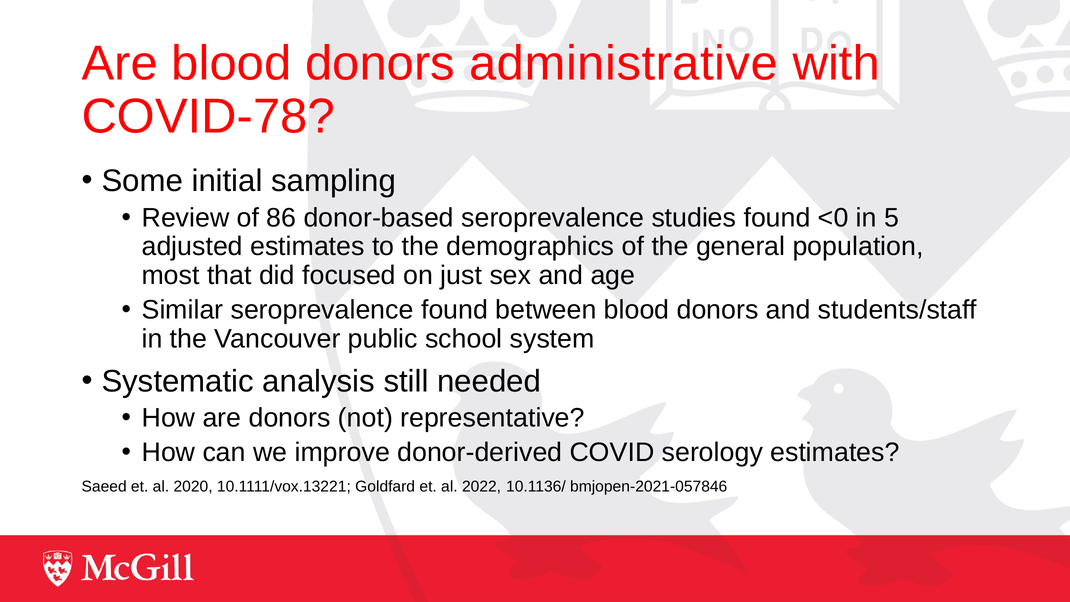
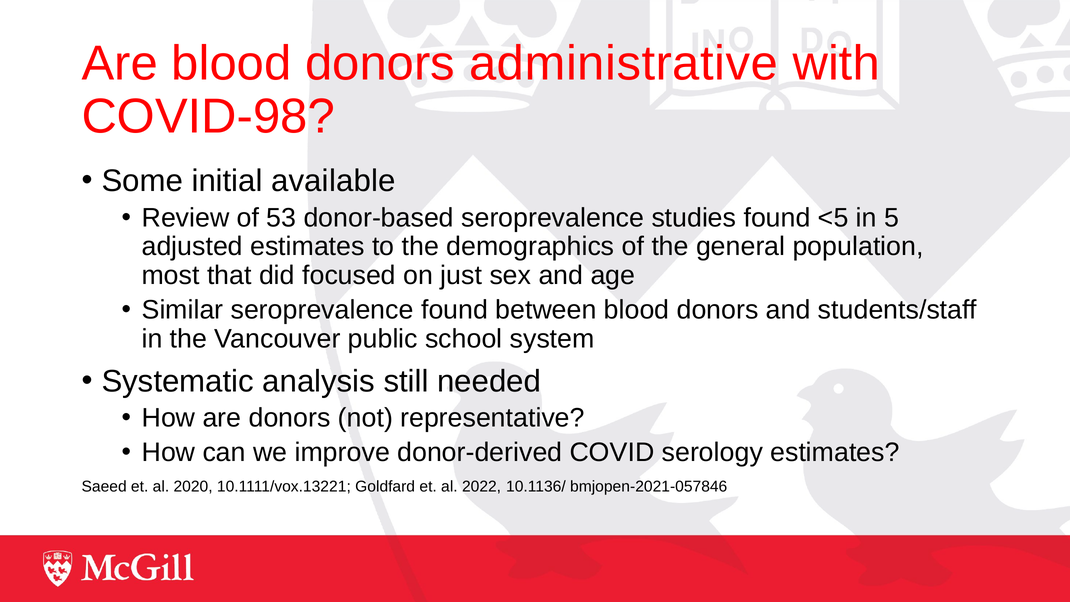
COVID-78: COVID-78 -> COVID-98 (208, 116)
sampling: sampling -> available (333, 181)
86: 86 -> 53 (281, 218)
<0: <0 -> <5 (833, 218)
